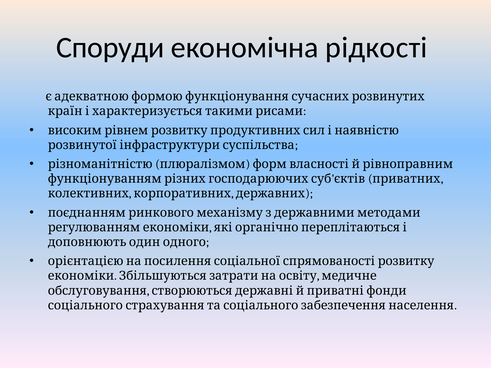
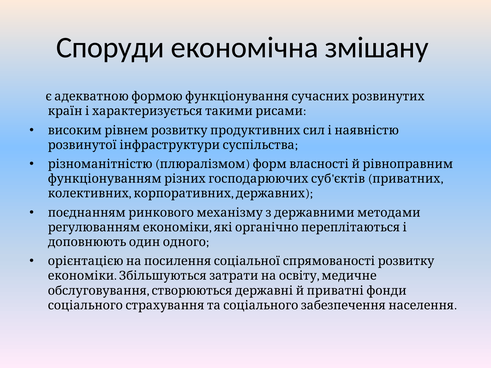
рідкості: рідкості -> змішану (377, 48)
